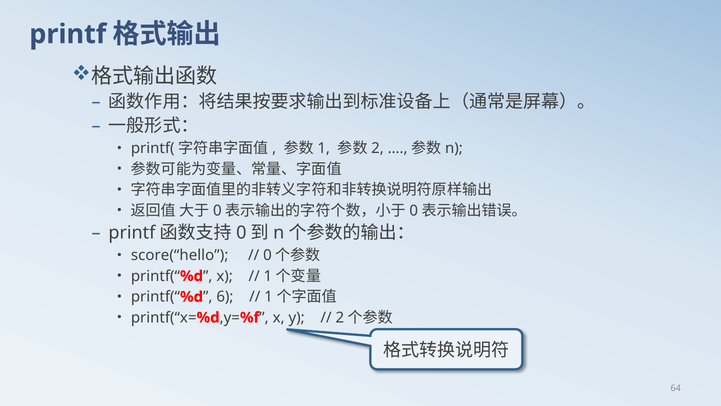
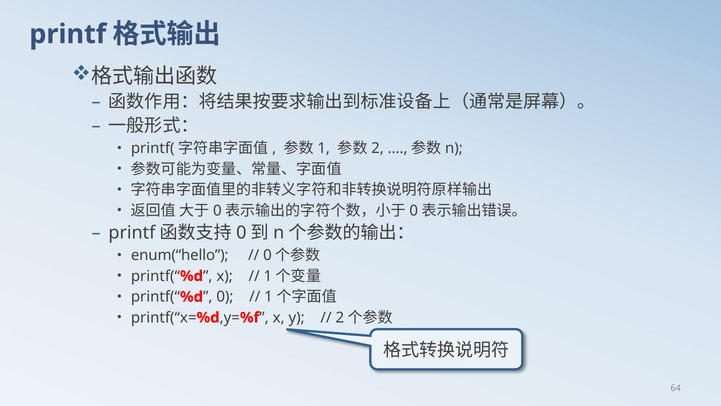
score(“hello: score(“hello -> enum(“hello (180, 255)
6: 6 -> 0 (225, 297)
